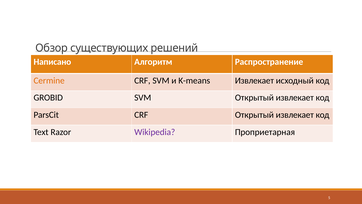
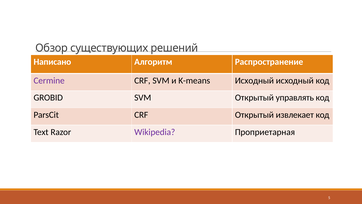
Cermine colour: orange -> purple (49, 80)
K-means Извлекает: Извлекает -> Исходный (254, 80)
SVM Открытый извлекает: извлекает -> управлять (295, 98)
